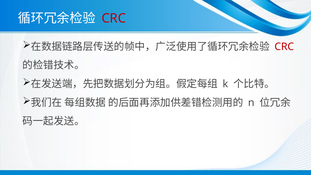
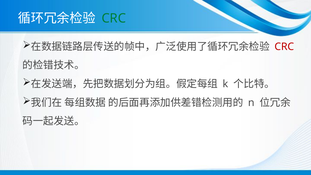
CRC colour: red -> green (114, 18)
